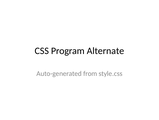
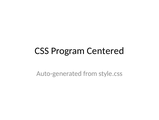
Alternate: Alternate -> Centered (105, 51)
